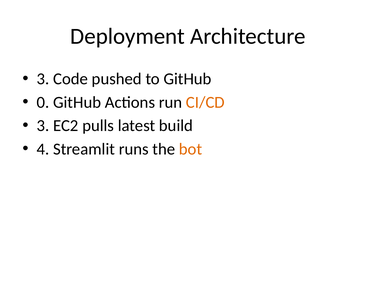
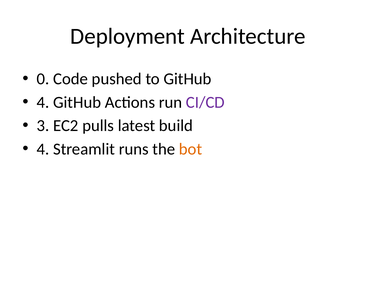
3: 3 -> 0 (43, 79)
0: 0 -> 4 (43, 102)
CI/CD colour: orange -> purple (205, 102)
